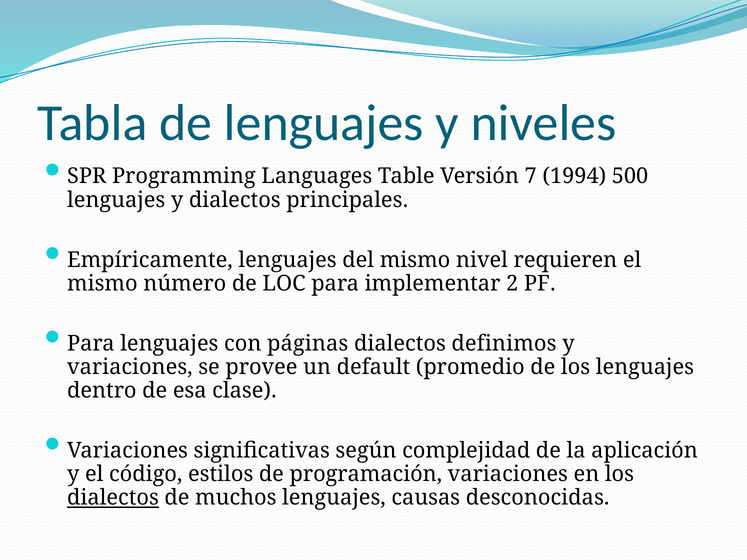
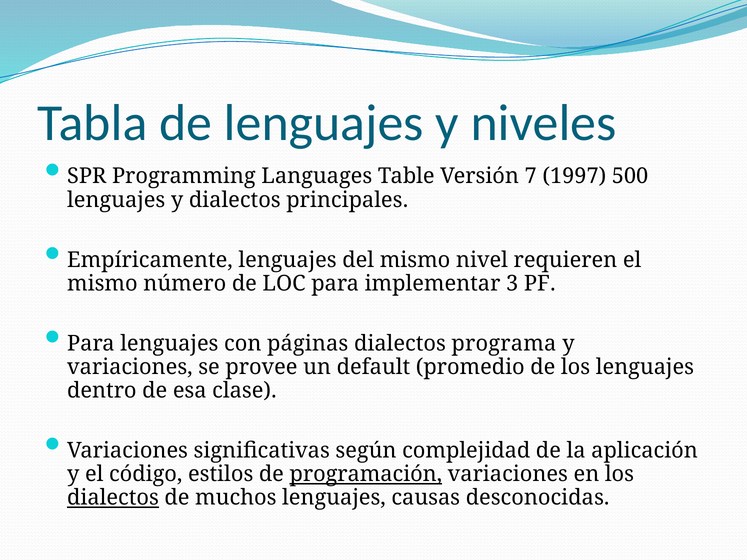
1994: 1994 -> 1997 (574, 176)
2: 2 -> 3 (512, 284)
definimos: definimos -> programa (504, 344)
programación underline: none -> present (366, 474)
